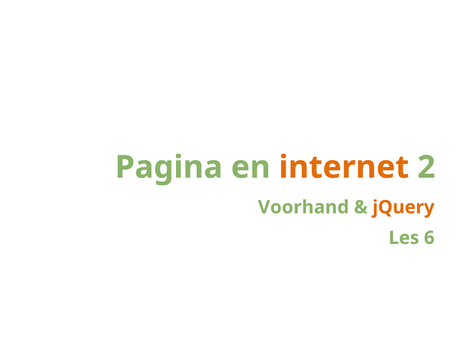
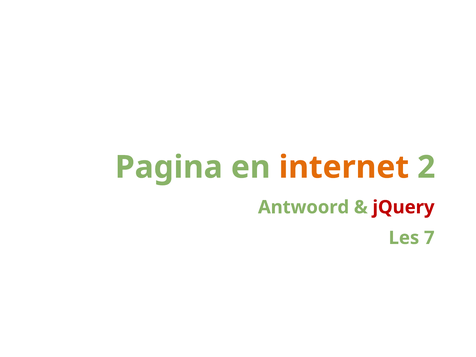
Voorhand: Voorhand -> Antwoord (304, 207)
jQuery colour: orange -> red (404, 207)
6: 6 -> 7 (429, 238)
